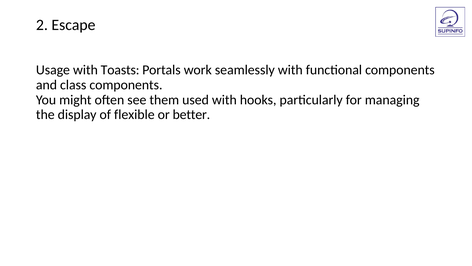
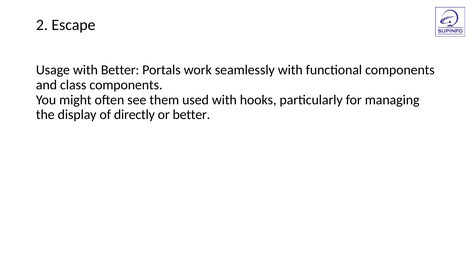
with Toasts: Toasts -> Better (120, 70)
flexible: flexible -> directly (134, 115)
